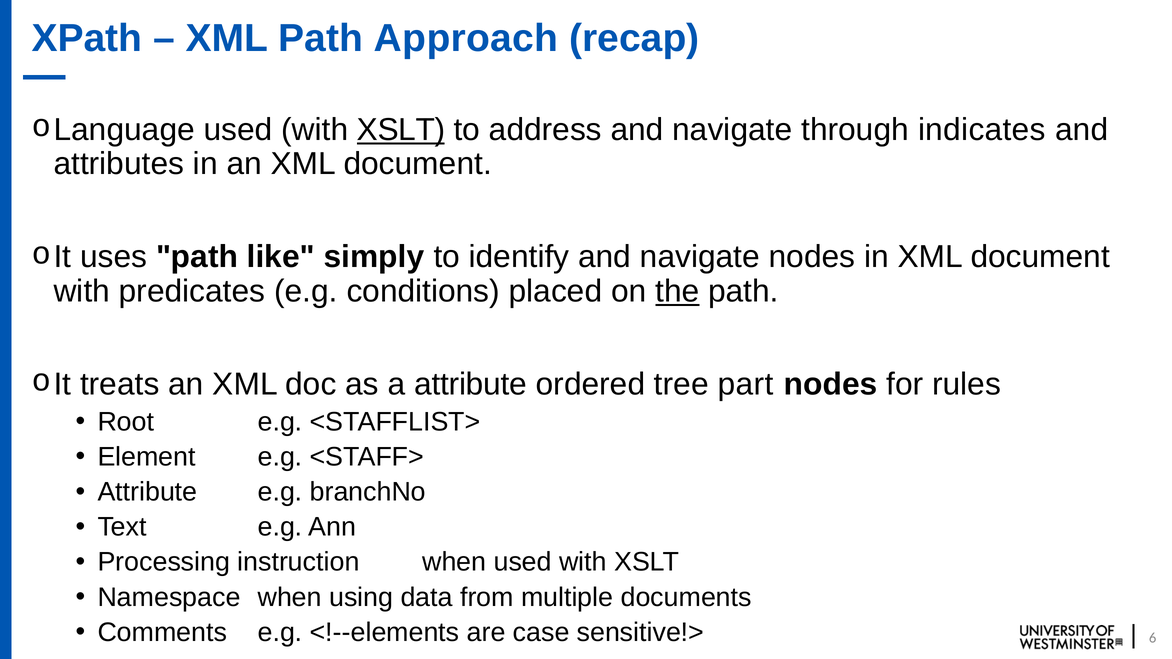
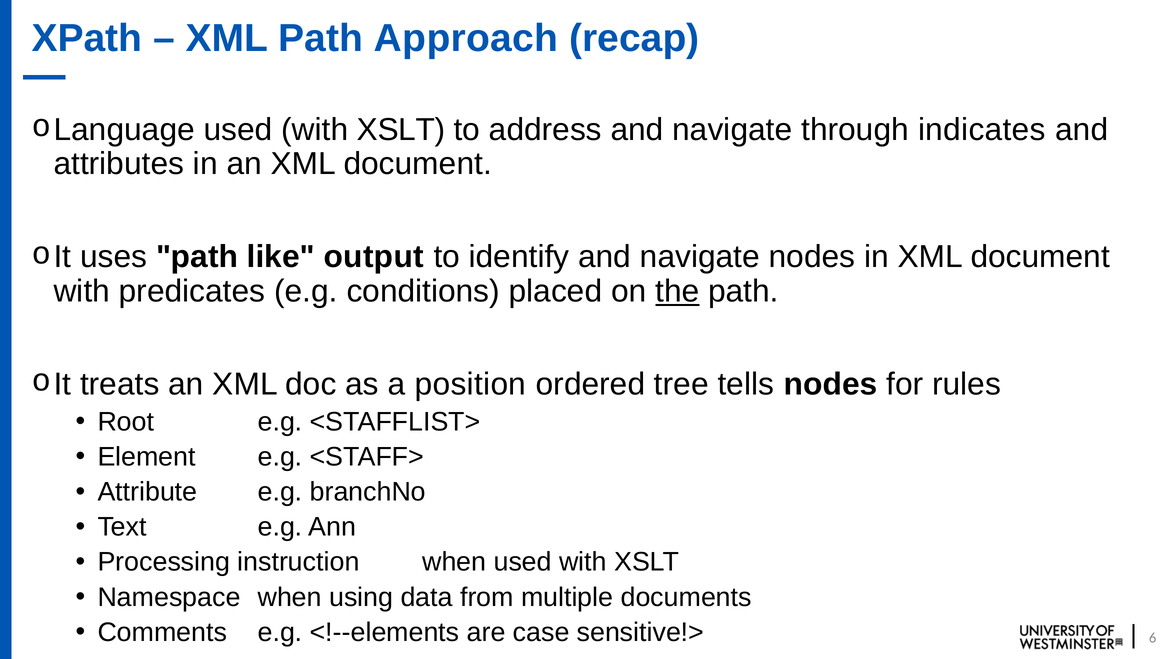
XSLT underline: present -> none (401, 130)
simply: simply -> output (374, 257)
a attribute: attribute -> position (470, 384)
part: part -> tells (746, 384)
